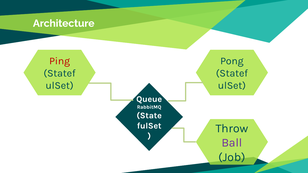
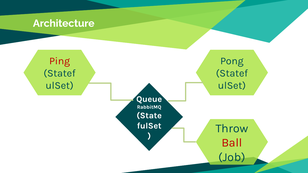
Ball colour: purple -> red (232, 143)
